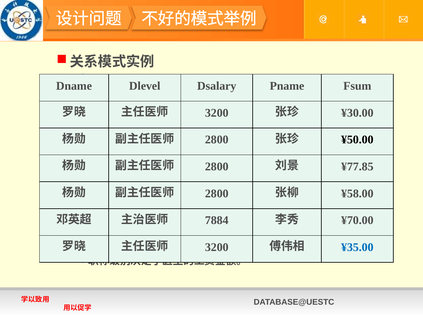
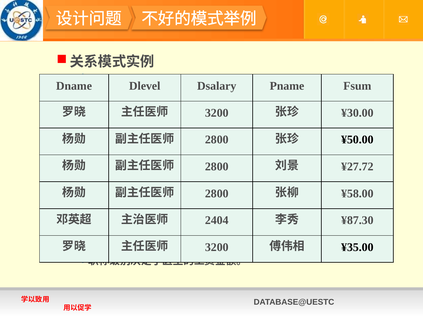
¥77.85: ¥77.85 -> ¥27.72 (357, 167)
7884: 7884 -> 2404 (217, 221)
¥70.00: ¥70.00 -> ¥87.30 (357, 221)
¥35.00 colour: blue -> black (357, 247)
